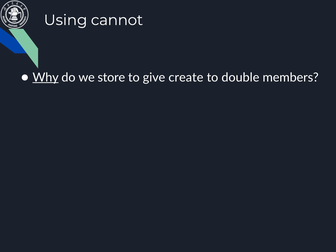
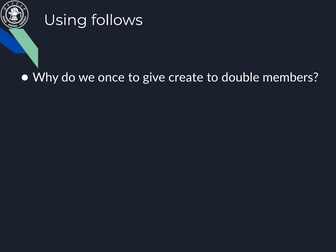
cannot: cannot -> follows (117, 20)
Why underline: present -> none (46, 77)
store: store -> once (111, 77)
